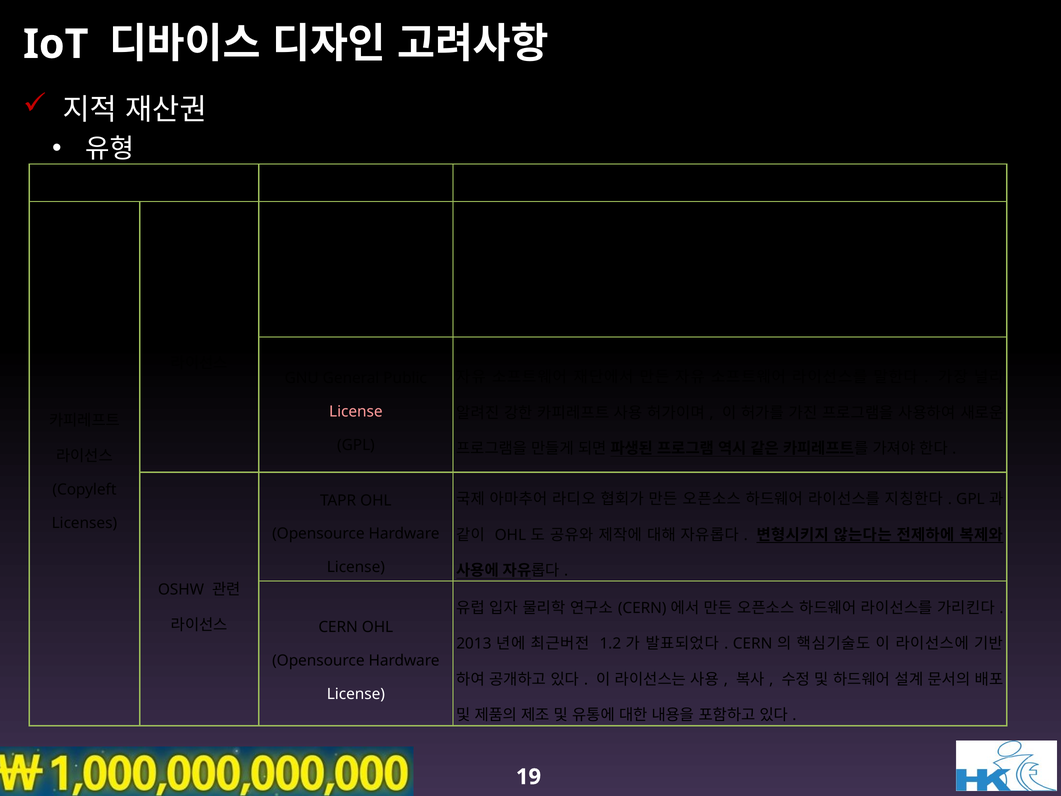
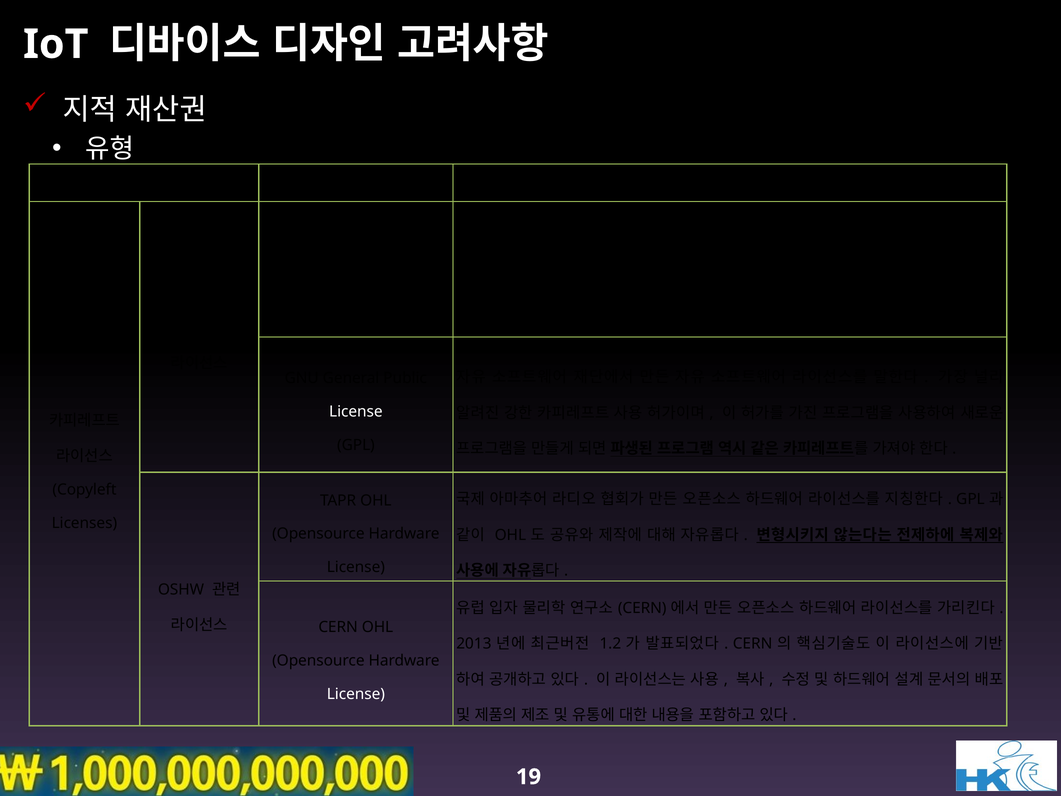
License colour: pink -> white (356, 412)
